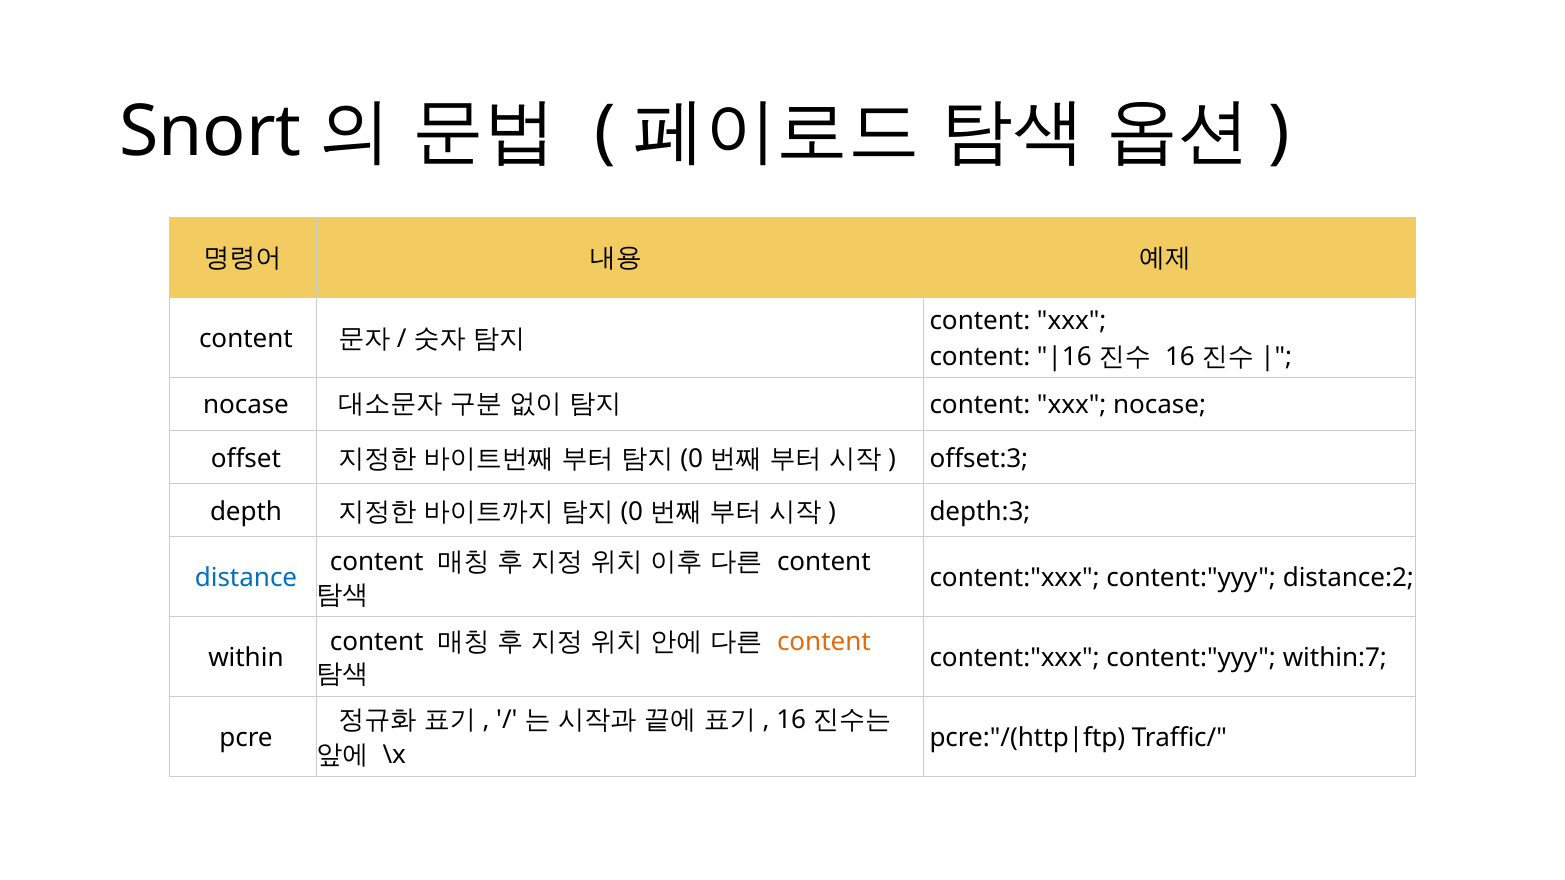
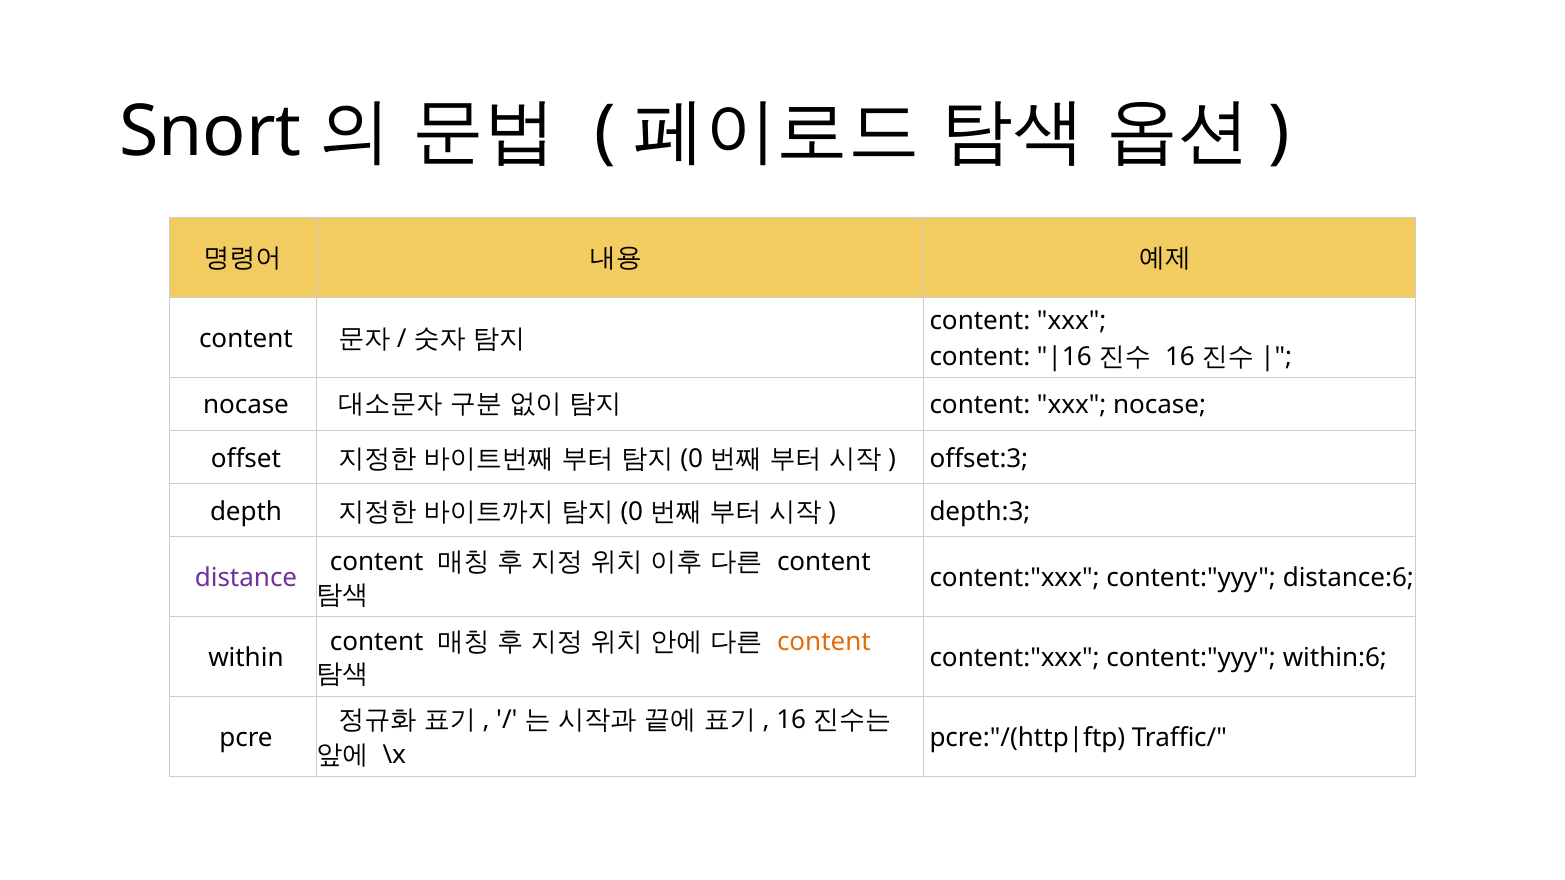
distance colour: blue -> purple (246, 578)
distance:2: distance:2 -> distance:6 (1348, 578)
within:7: within:7 -> within:6 (1335, 658)
